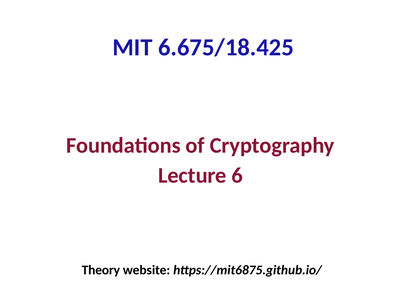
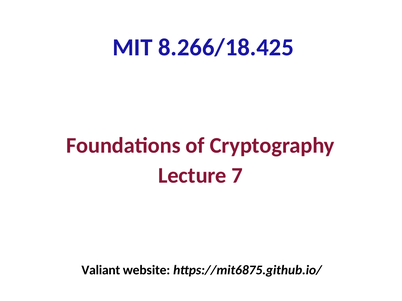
6.675/18.425: 6.675/18.425 -> 8.266/18.425 (226, 48)
6: 6 -> 7 (237, 176)
Theory: Theory -> Valiant (101, 271)
